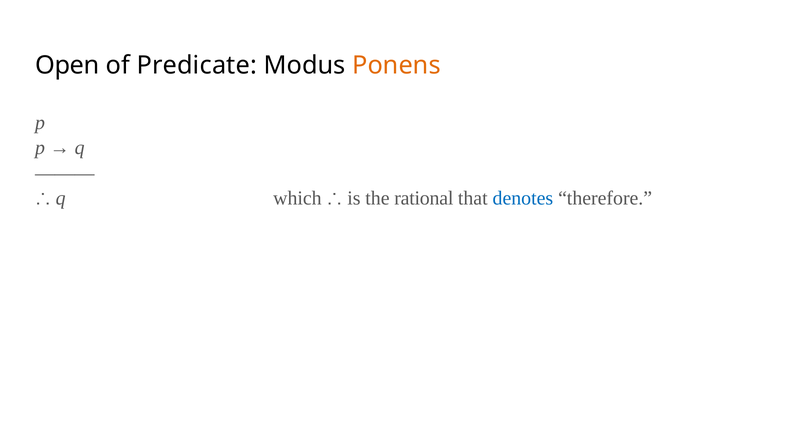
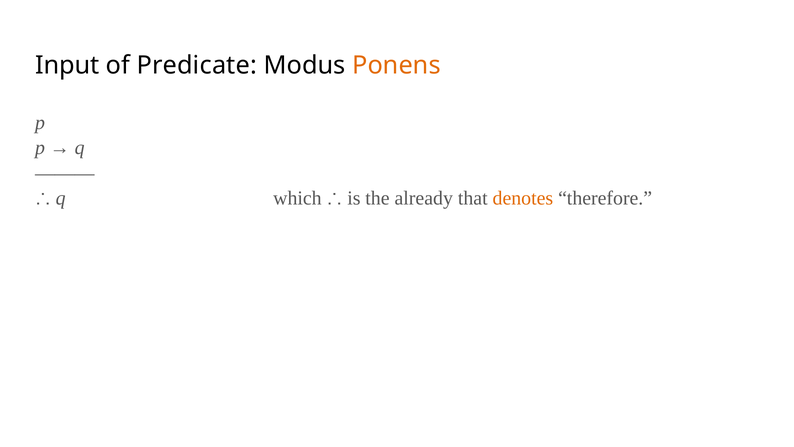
Open: Open -> Input (67, 65)
rational: rational -> already (424, 198)
denotes colour: blue -> orange (523, 198)
